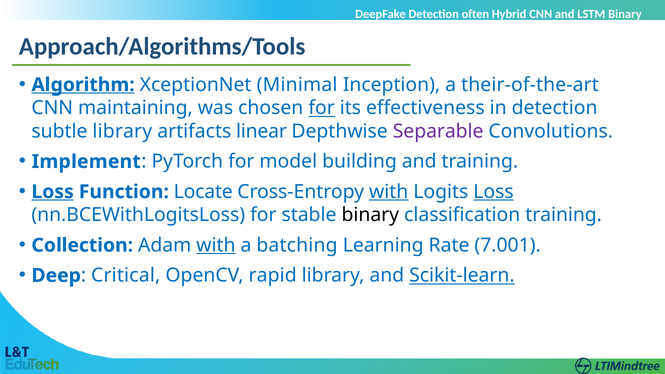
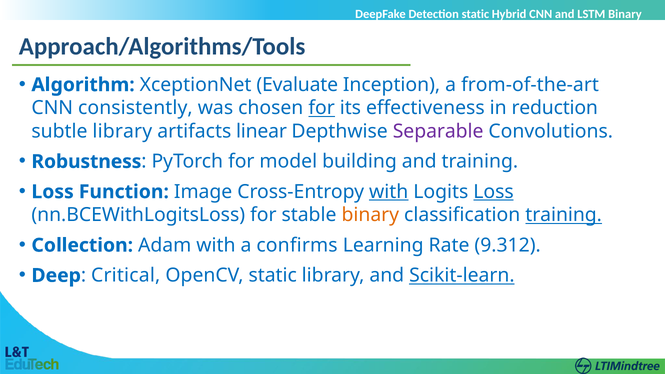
Detection often: often -> static (475, 14)
Algorithm underline: present -> none (83, 85)
Minimal: Minimal -> Evaluate (297, 85)
their-of-the-art: their-of-the-art -> from-of-the-art (530, 85)
maintaining: maintaining -> consistently (135, 108)
in detection: detection -> reduction (555, 108)
Implement: Implement -> Robustness (86, 162)
Loss underline: present -> none (53, 192)
Locate: Locate -> Image (203, 192)
binary colour: black -> orange (370, 215)
training underline: none -> present (564, 215)
with underline: present -> none (216, 245)
batching: batching -> confirms (297, 245)
7.001: 7.001 -> 9.312 (508, 245)
OpenCV rapid: rapid -> static (273, 276)
